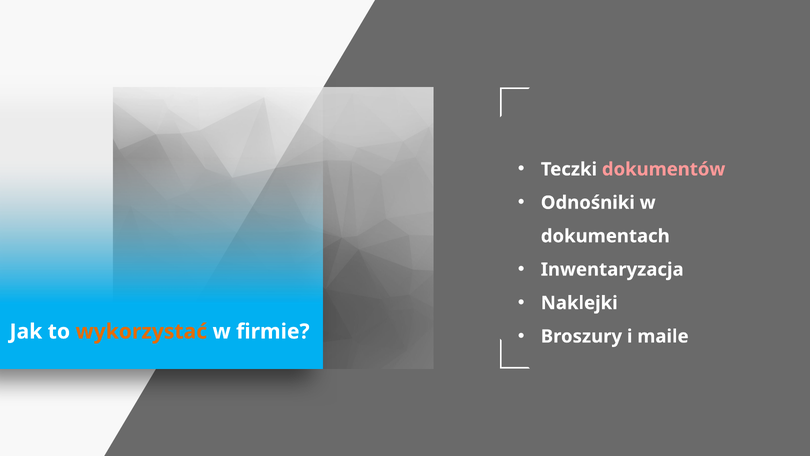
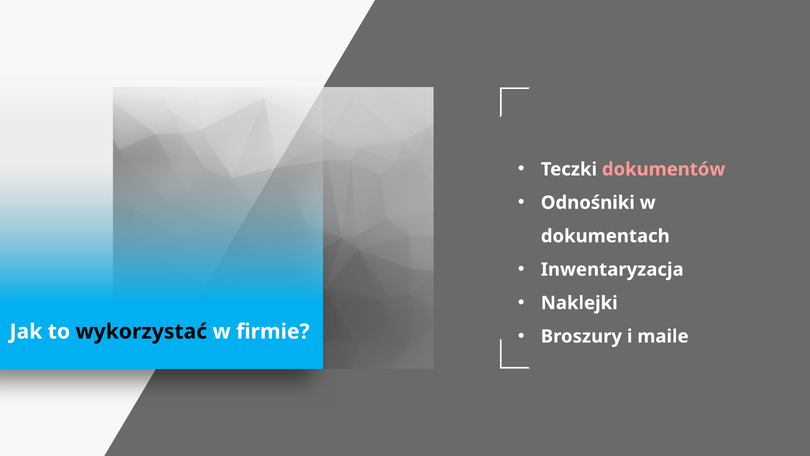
wykorzystać colour: orange -> black (141, 331)
